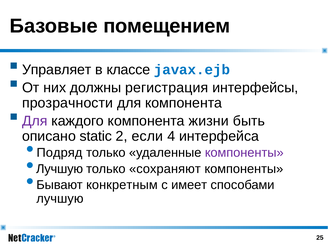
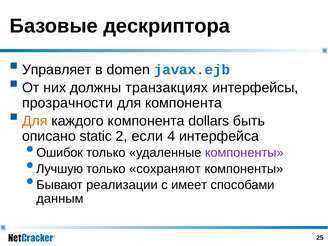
помещением: помещением -> дескриптора (167, 26)
классе: классе -> domen (128, 70)
регистрация: регистрация -> транзакциях (167, 88)
Для colour: purple -> orange (35, 121)
жизни: жизни -> dollars (209, 121)
Подряд: Подряд -> Ошибок (60, 153)
конкретным: конкретным -> реализации (122, 185)
лучшую: лучшую -> данным (60, 199)
